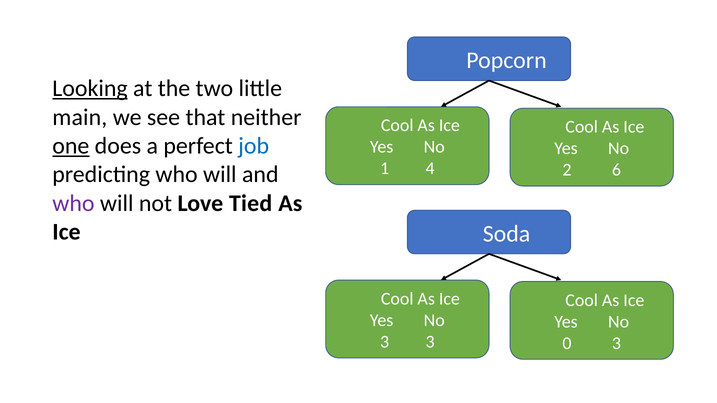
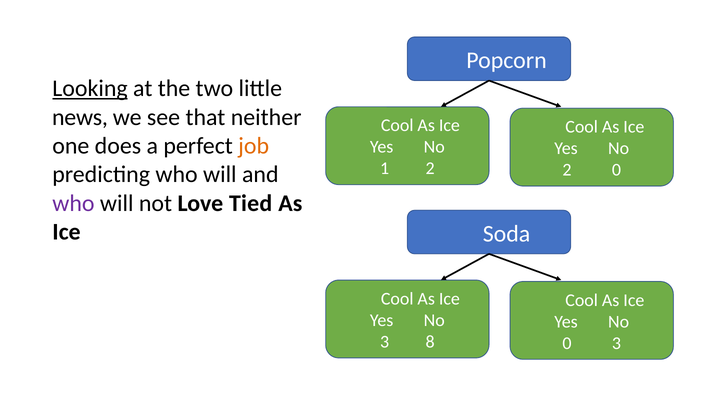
main: main -> news (80, 117)
one underline: present -> none (71, 146)
job colour: blue -> orange (254, 146)
1 4: 4 -> 2 (430, 169)
2 6: 6 -> 0 (616, 170)
3 3: 3 -> 8 (430, 342)
